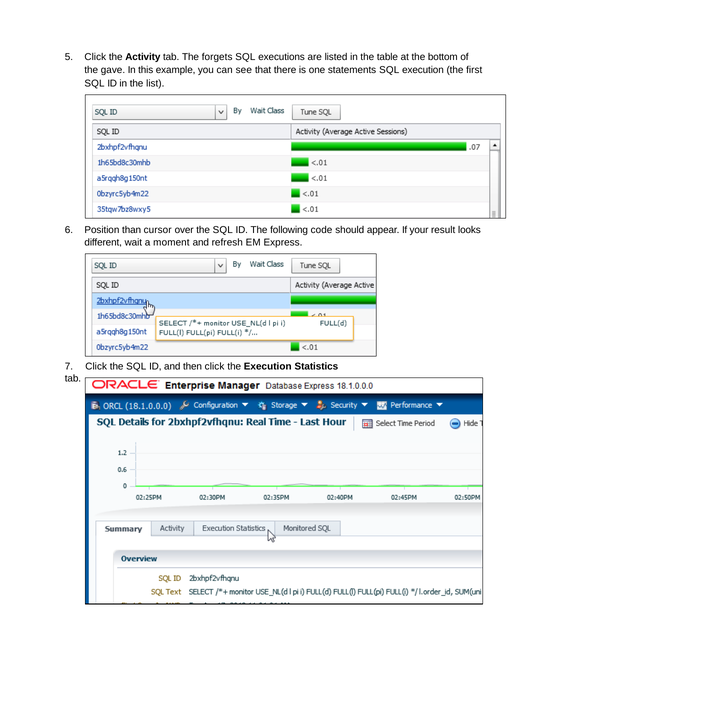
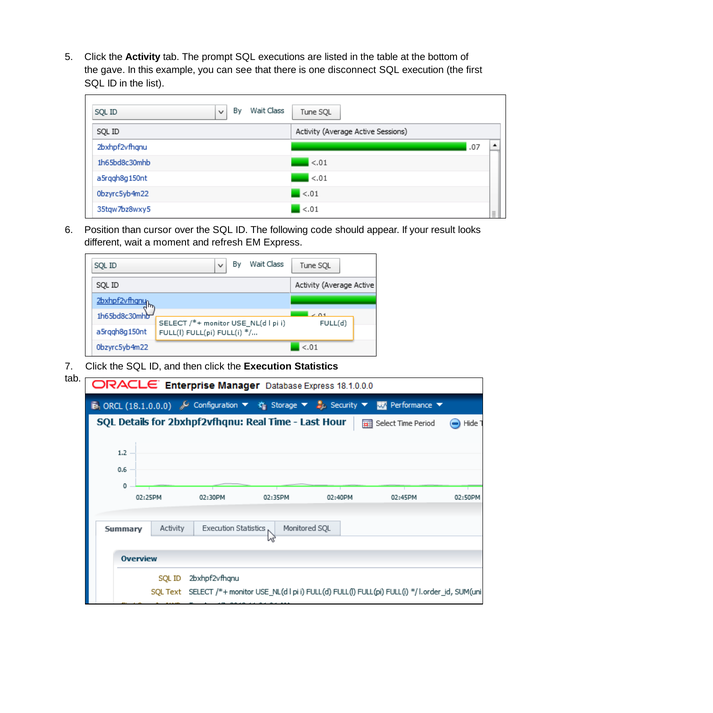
forgets: forgets -> prompt (217, 57)
statements: statements -> disconnect (352, 70)
